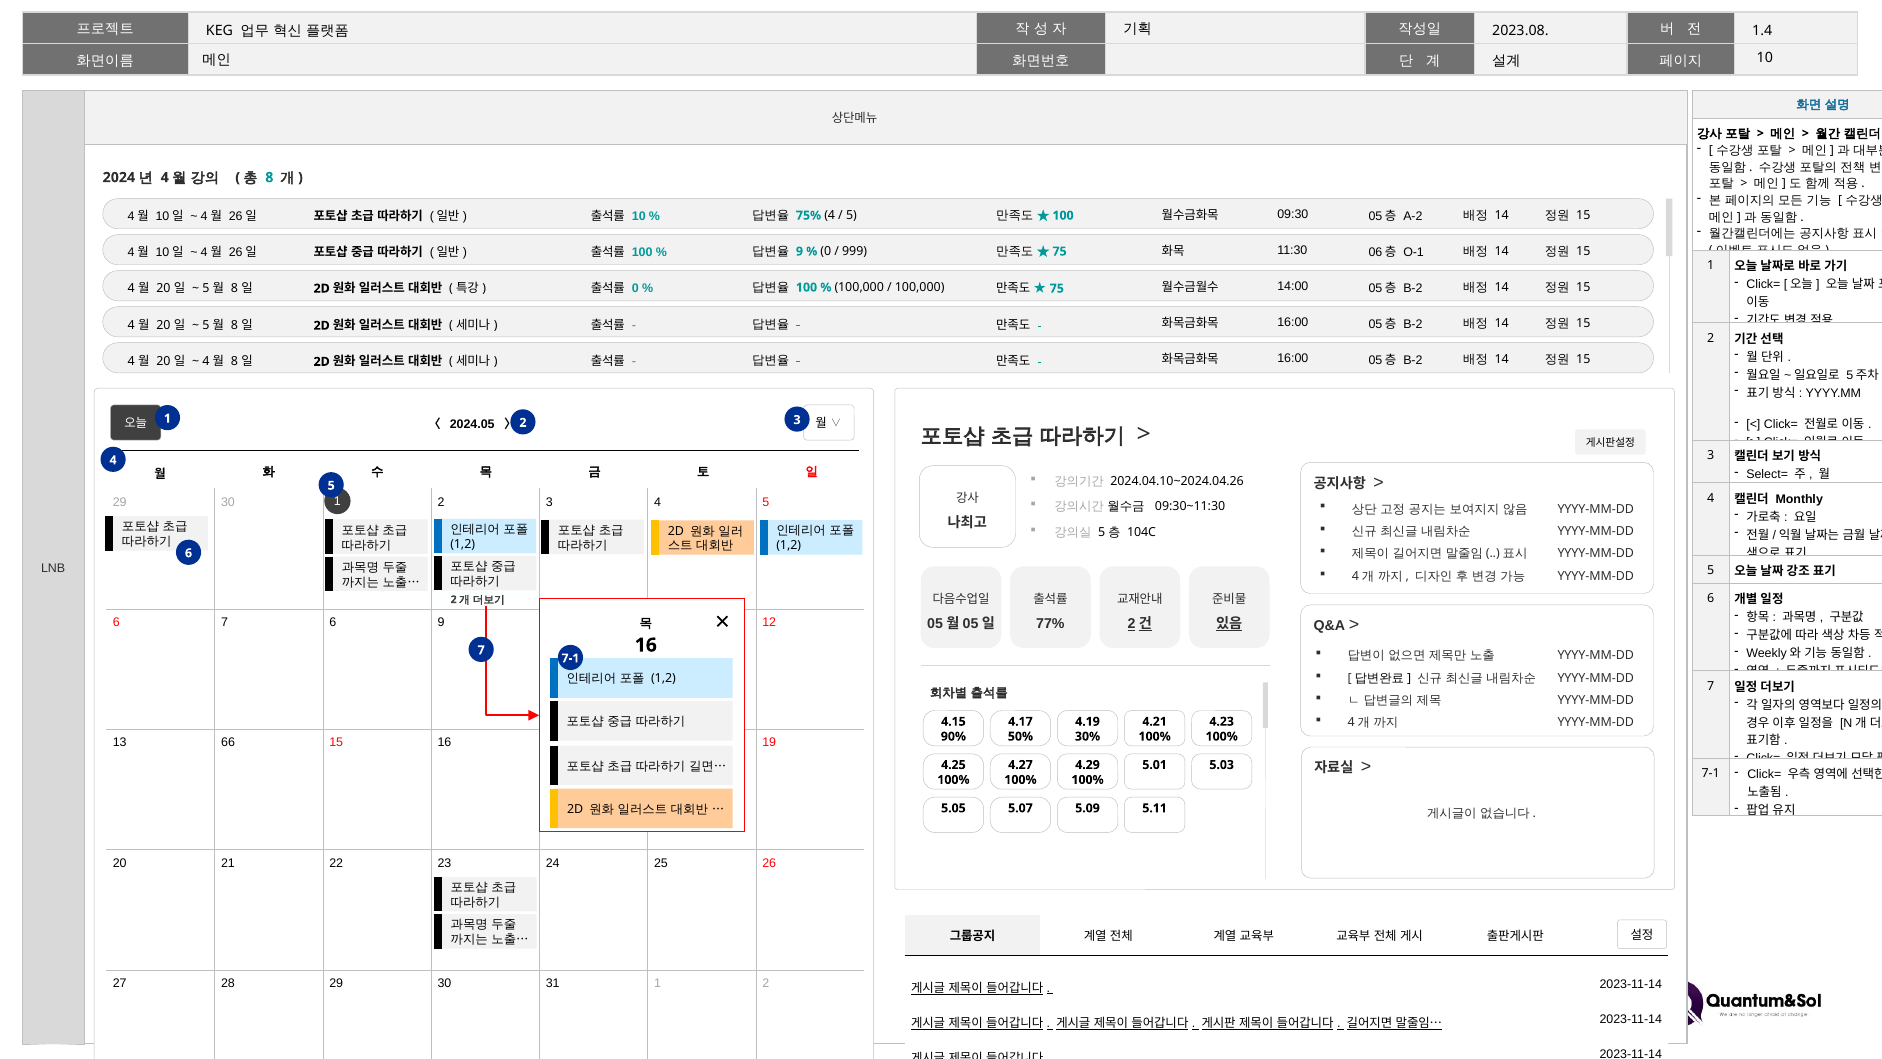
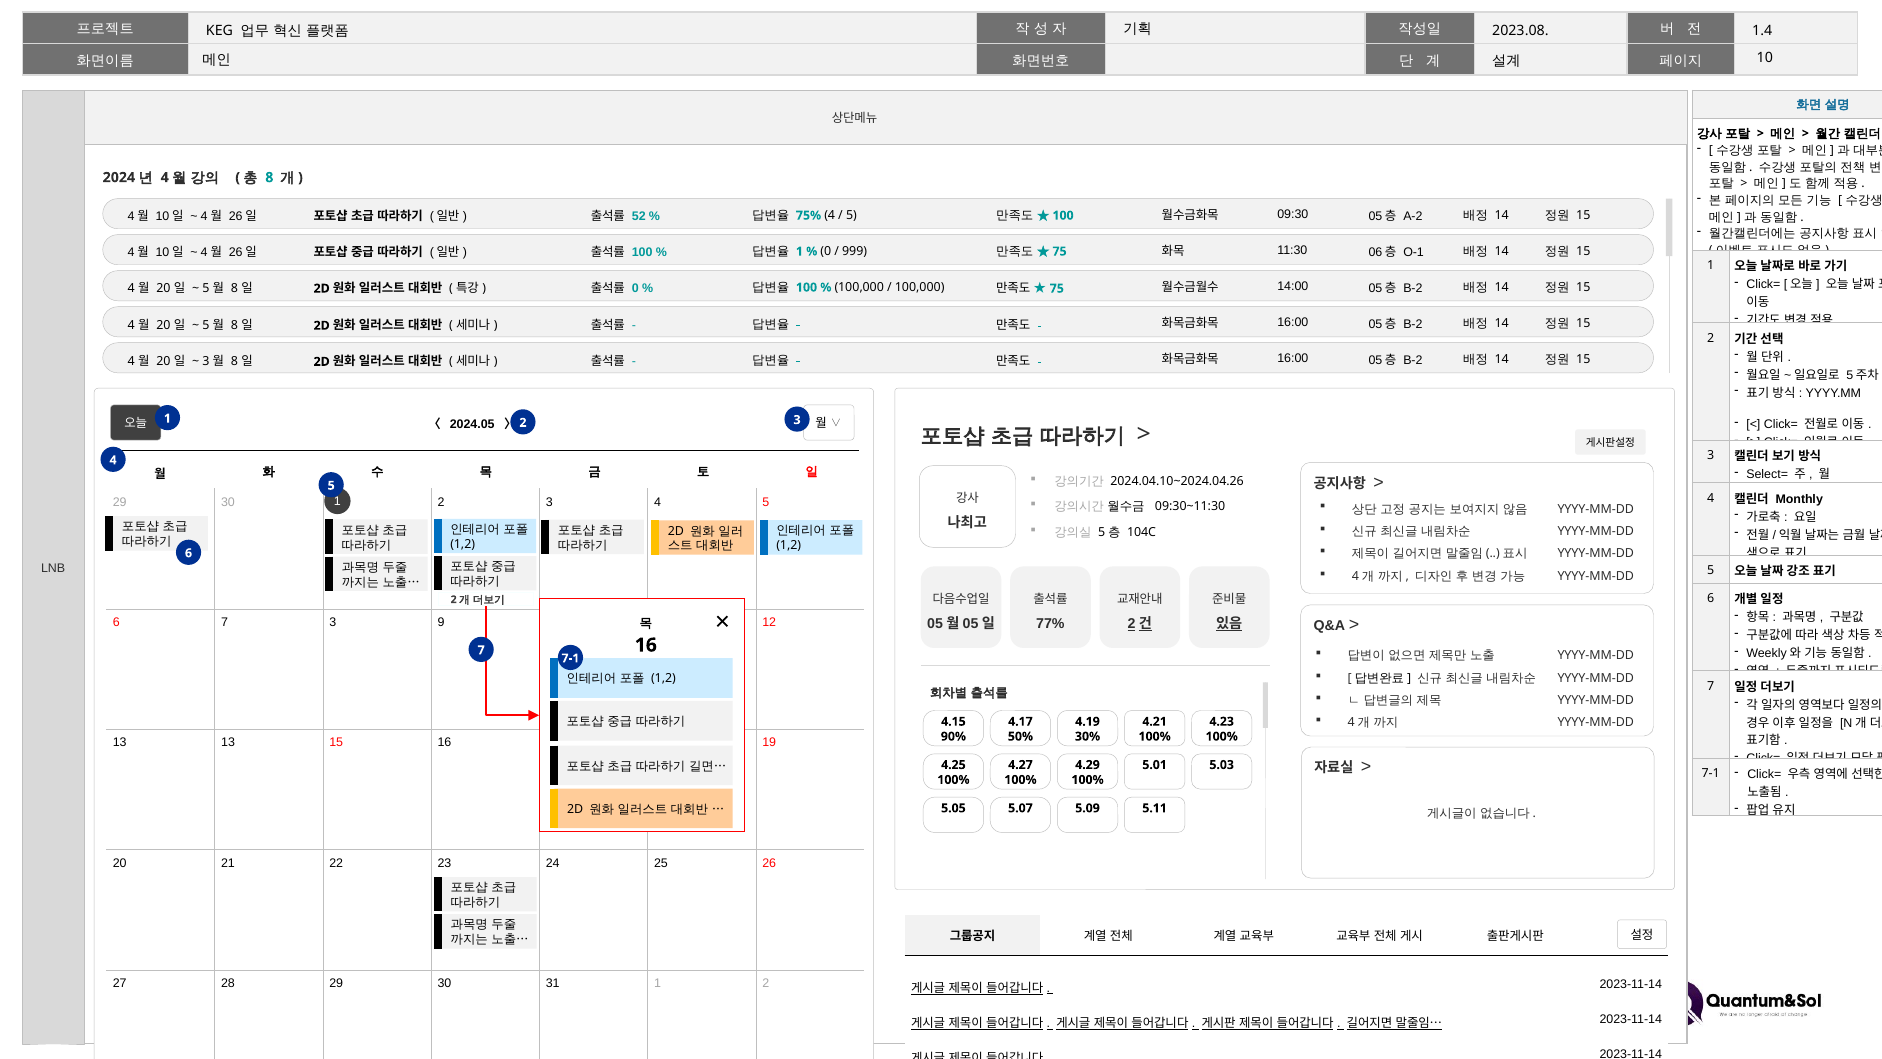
10: 10 -> 52 (639, 217)
9: 9 -> 1 (799, 251)
4: 4 -> 3 (206, 362)
7 6: 6 -> 3 (333, 622)
13 66: 66 -> 13 (228, 743)
